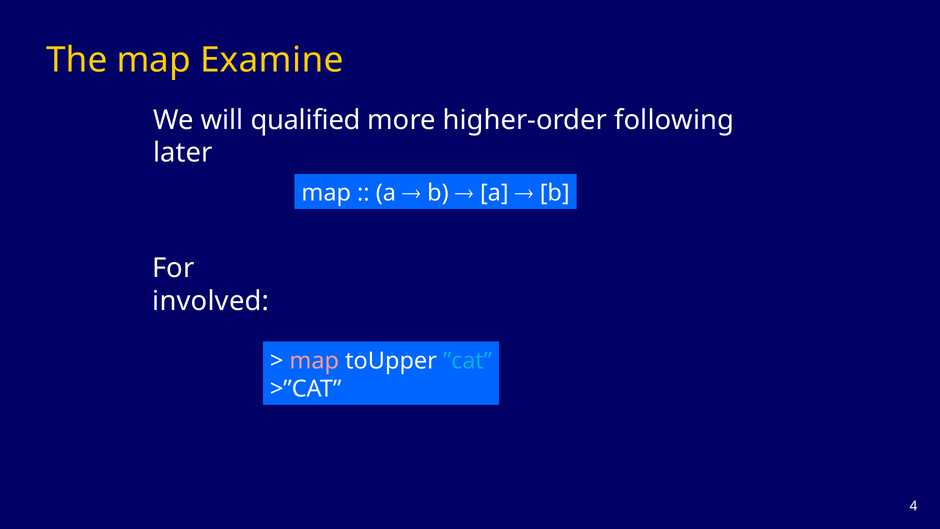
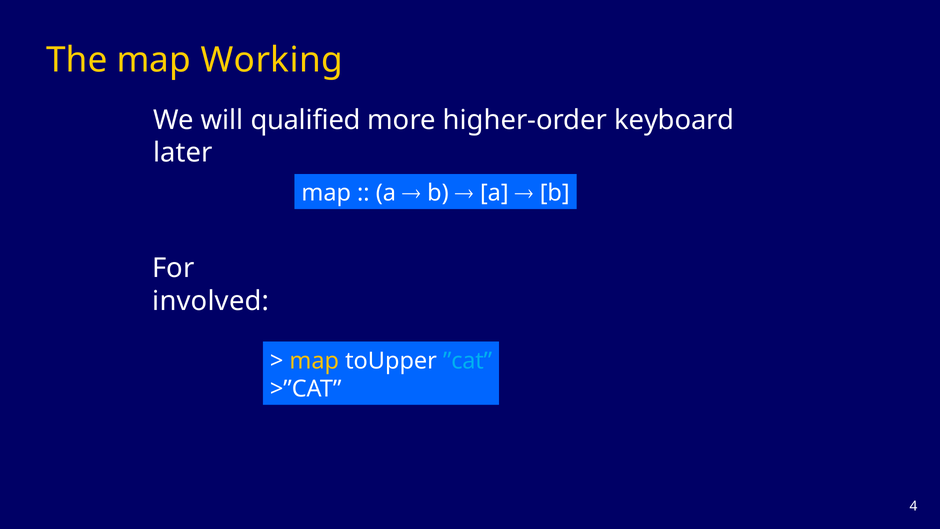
Examine: Examine -> Working (272, 60)
following: following -> keyboard (674, 120)
map colour: pink -> yellow (314, 361)
